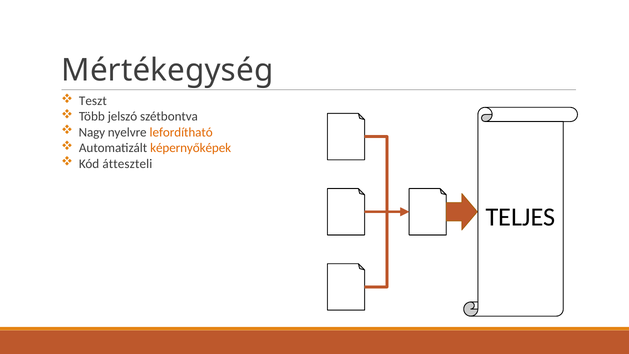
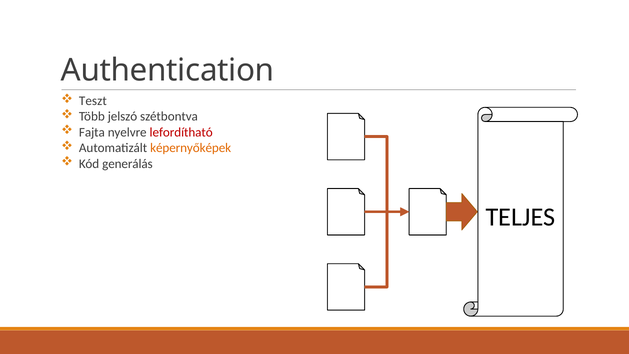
Mértékegység: Mértékegység -> Authentication (168, 70)
Nagy: Nagy -> Fajta (92, 132)
lefordítható colour: orange -> red (181, 132)
átteszteli: átteszteli -> generálás (127, 164)
